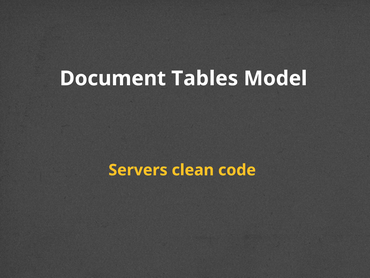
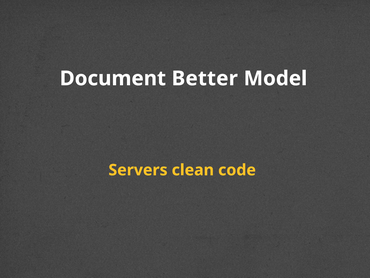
Tables: Tables -> Better (205, 78)
